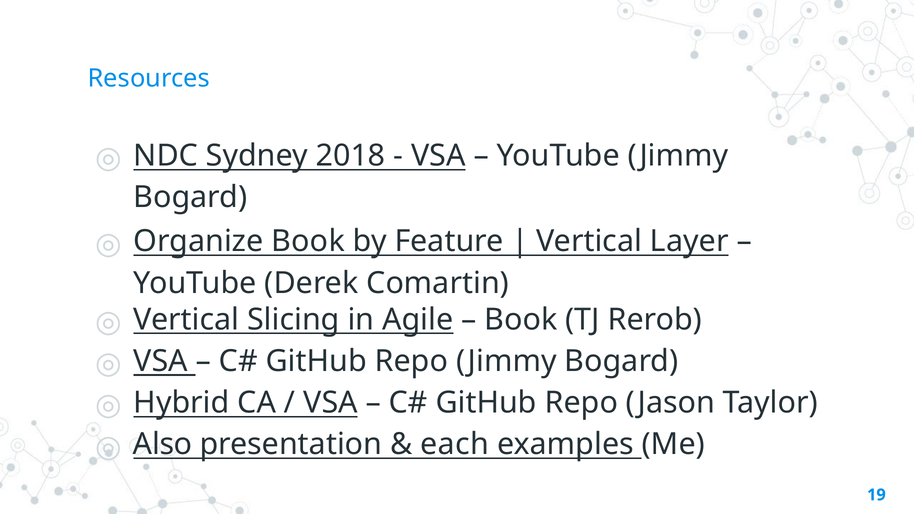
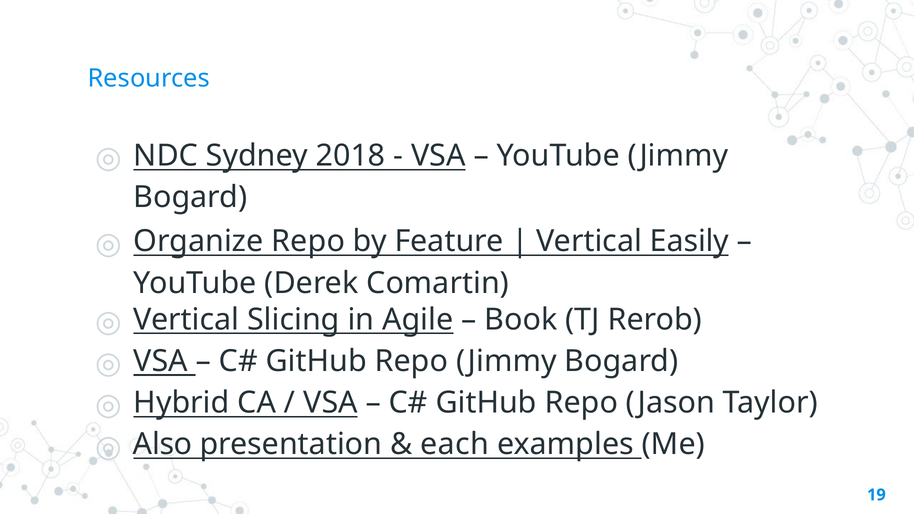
Organize Book: Book -> Repo (308, 241)
Layer: Layer -> Easily (689, 241)
